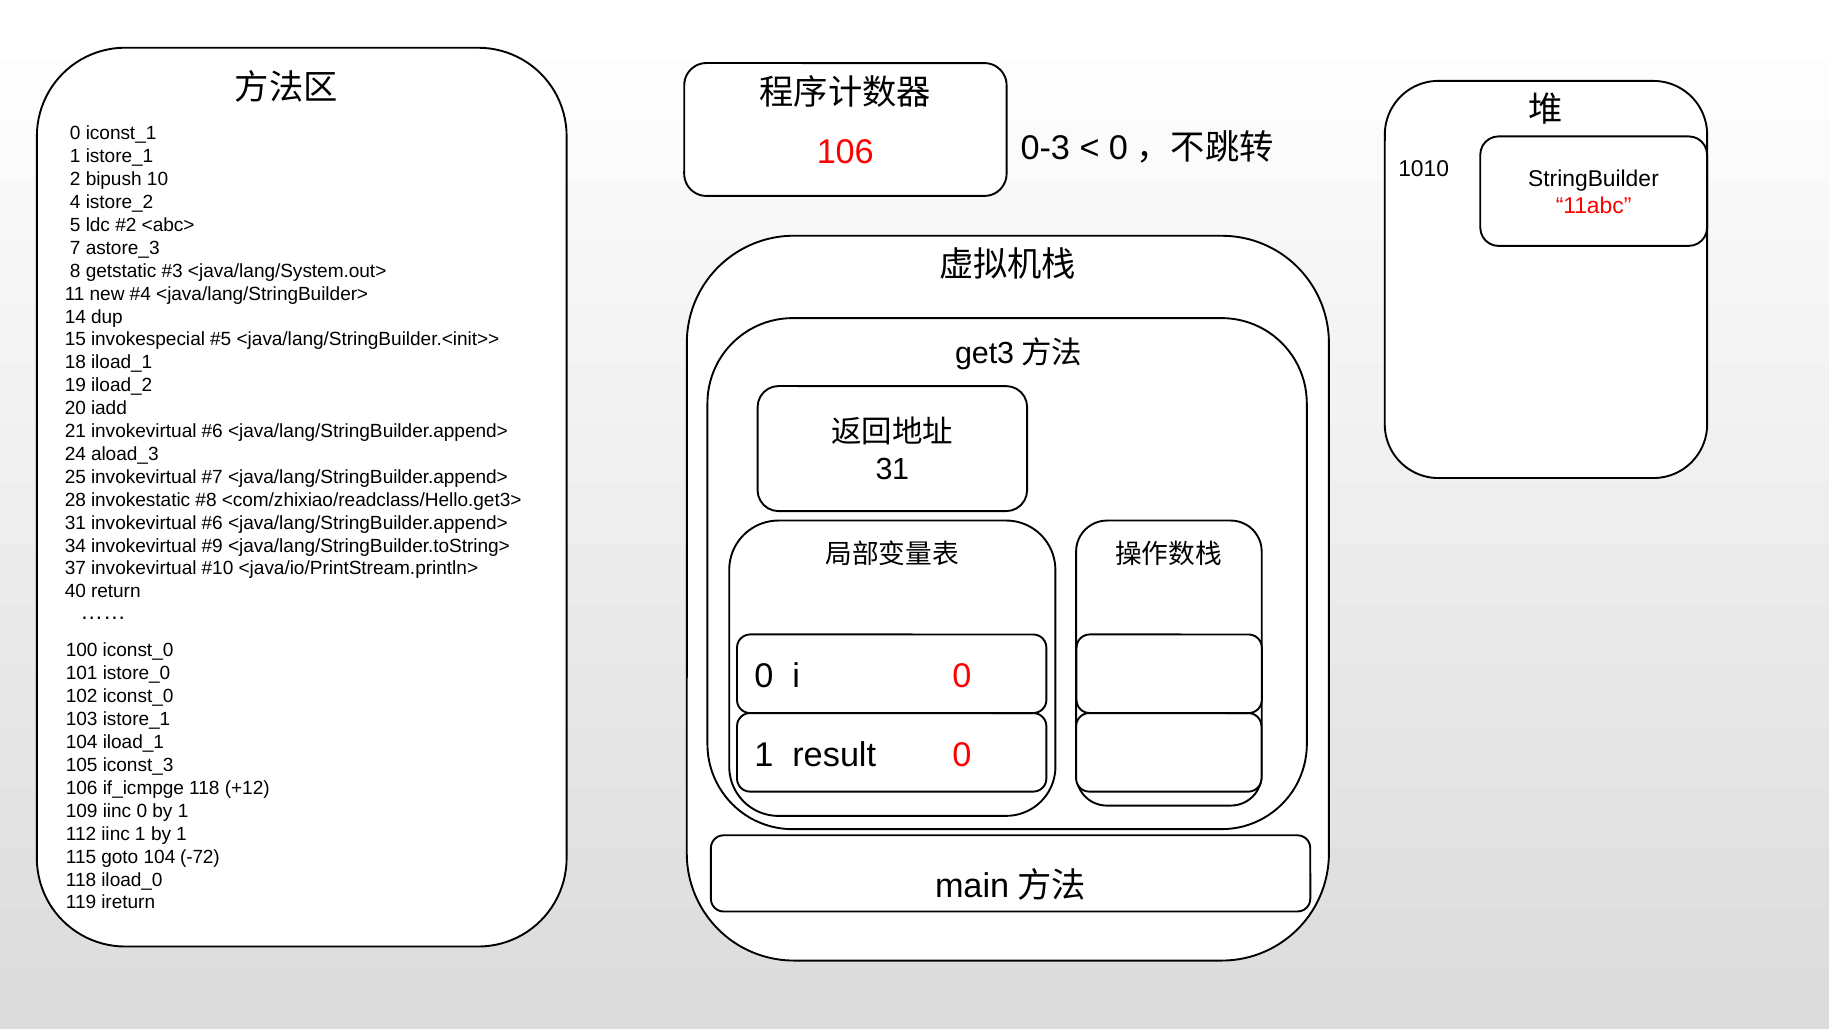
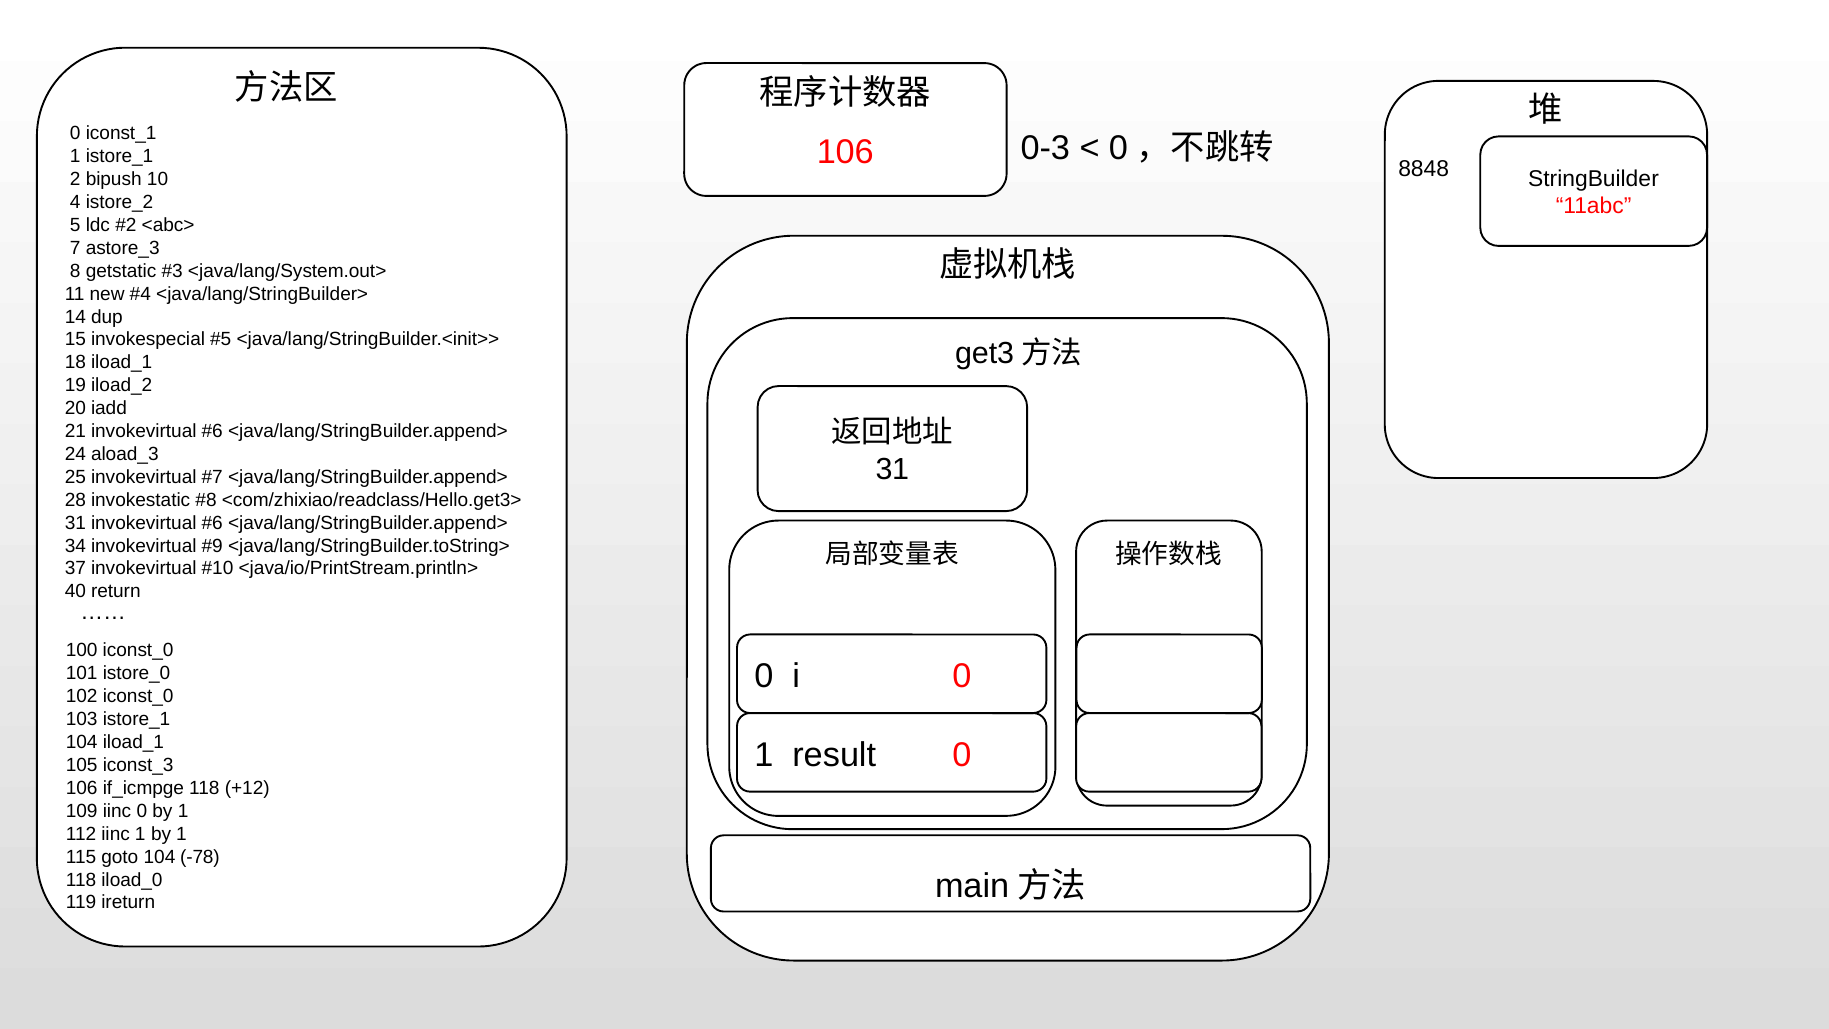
1010: 1010 -> 8848 (1424, 169)
-72: -72 -> -78 (200, 857)
